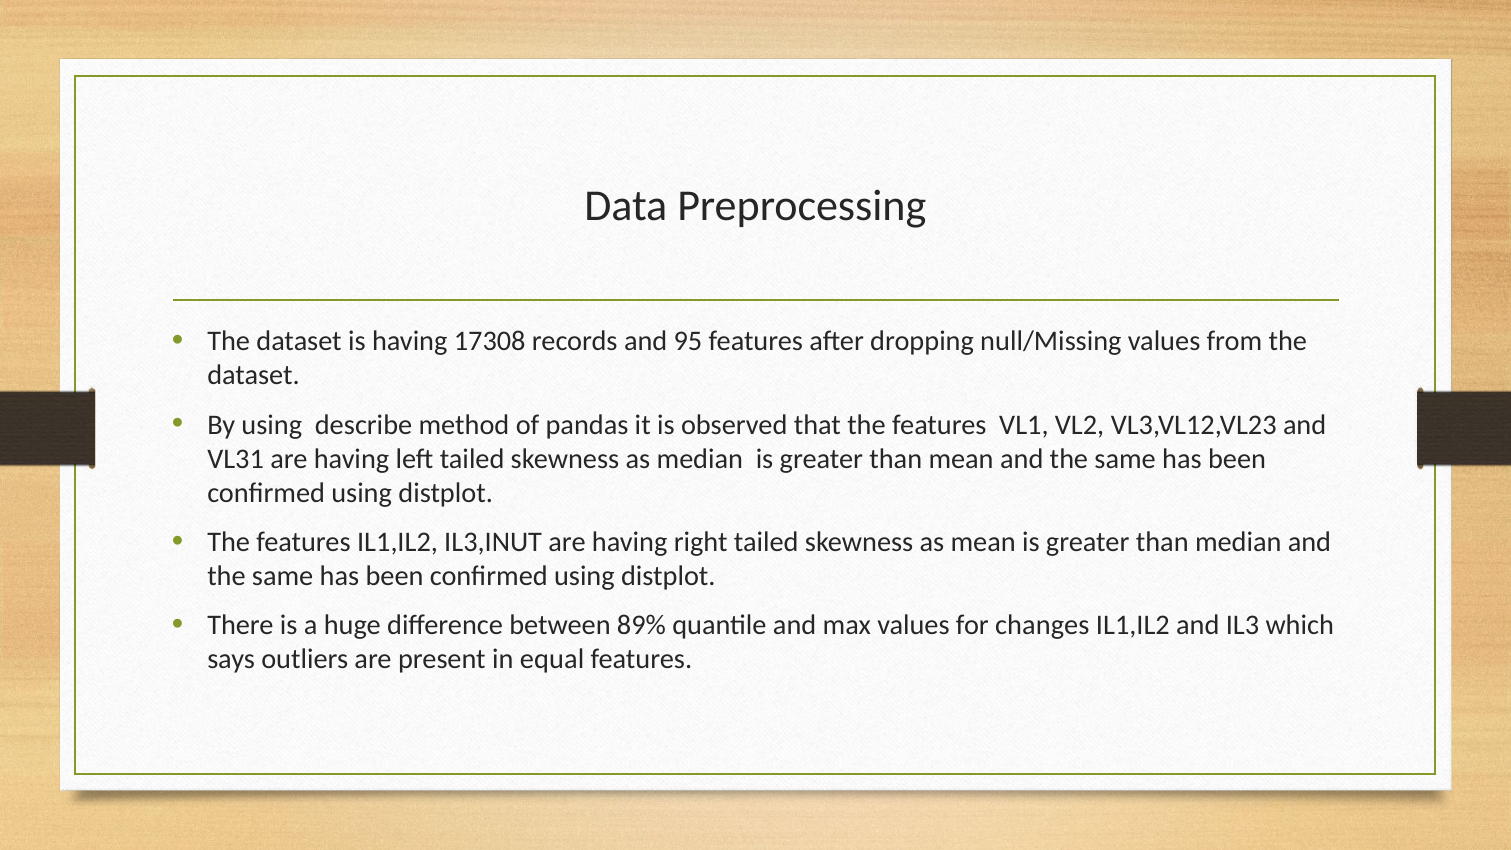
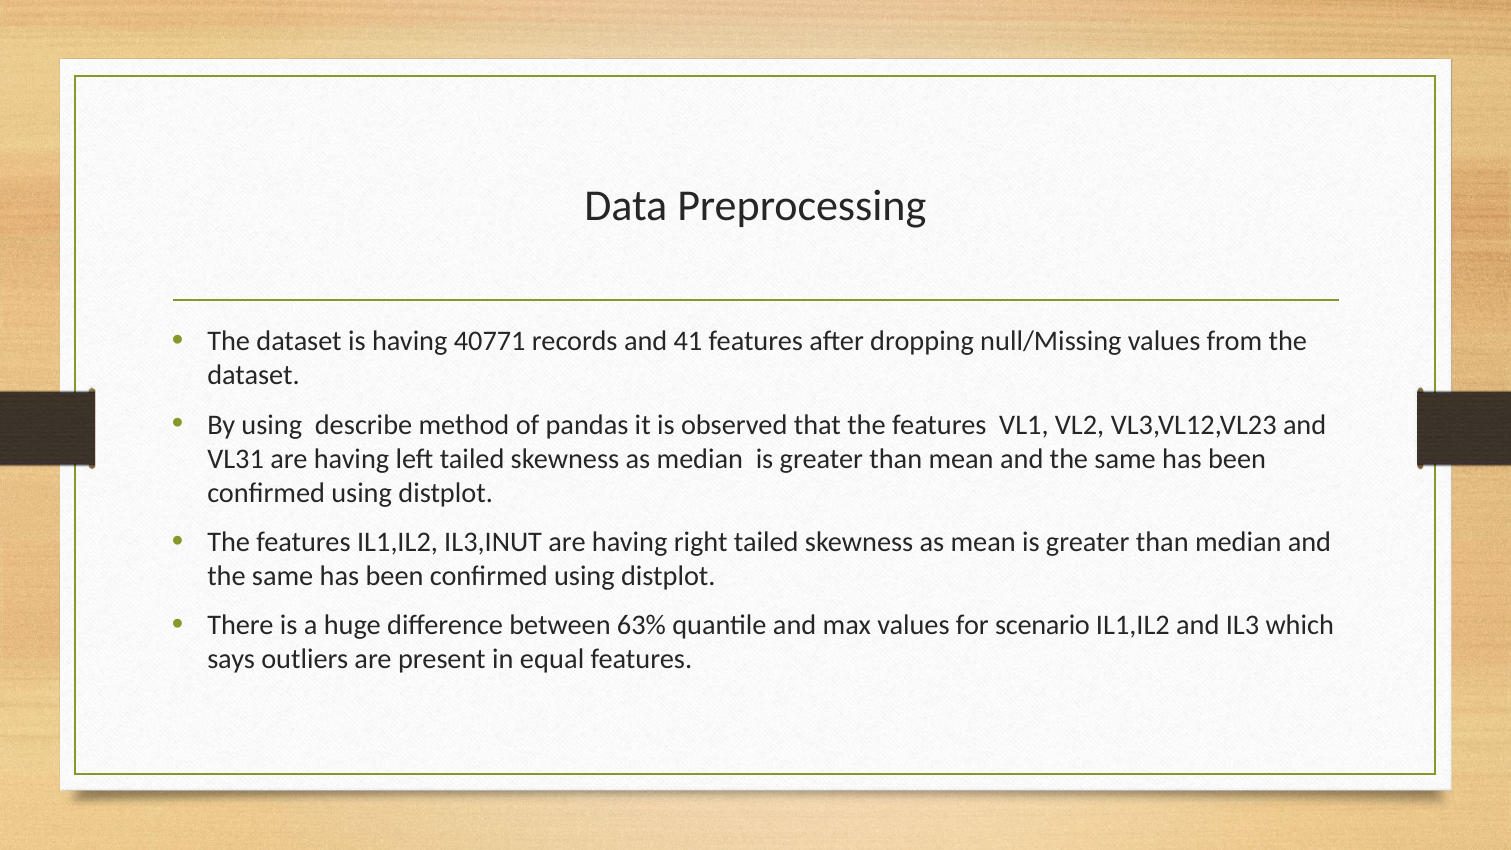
17308: 17308 -> 40771 (490, 342)
95: 95 -> 41 (688, 342)
89%: 89% -> 63% (641, 625)
changes: changes -> scenario (1042, 625)
